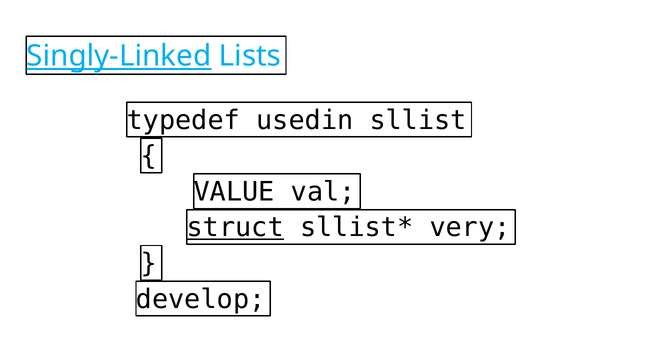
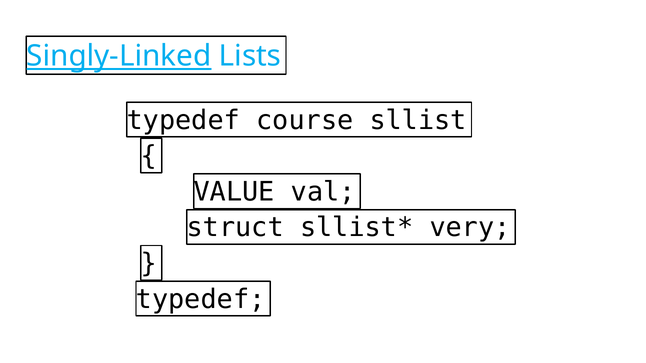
usedin: usedin -> course (305, 120)
struct underline: present -> none (235, 228)
develop: develop -> typedef (201, 299)
